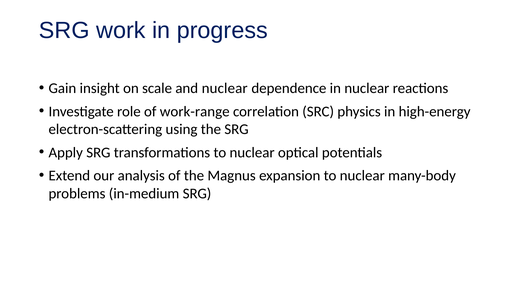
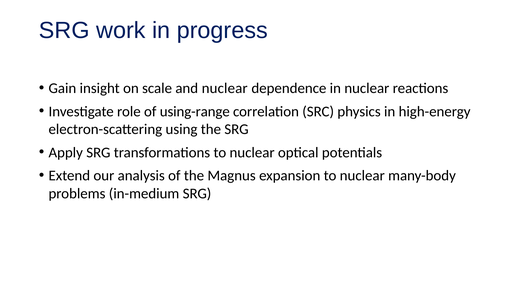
work-range: work-range -> using-range (195, 112)
